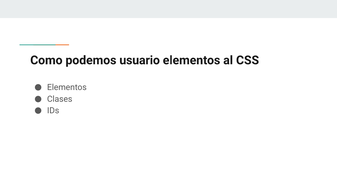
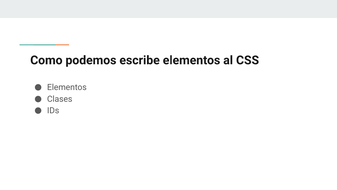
usuario: usuario -> escribe (140, 60)
